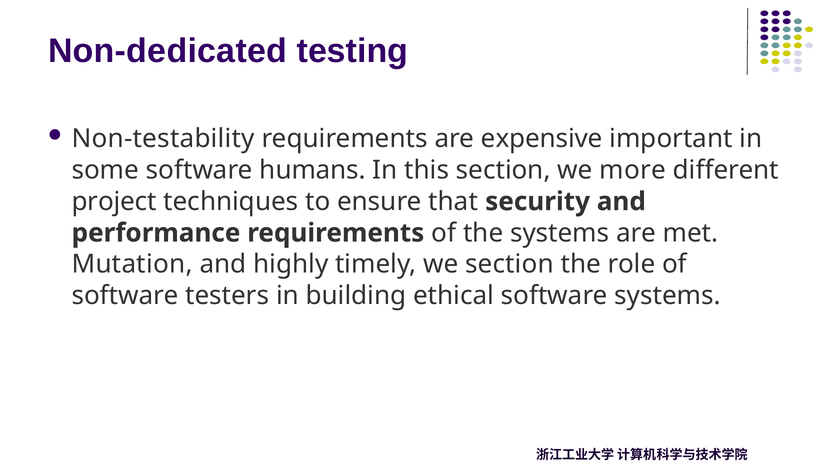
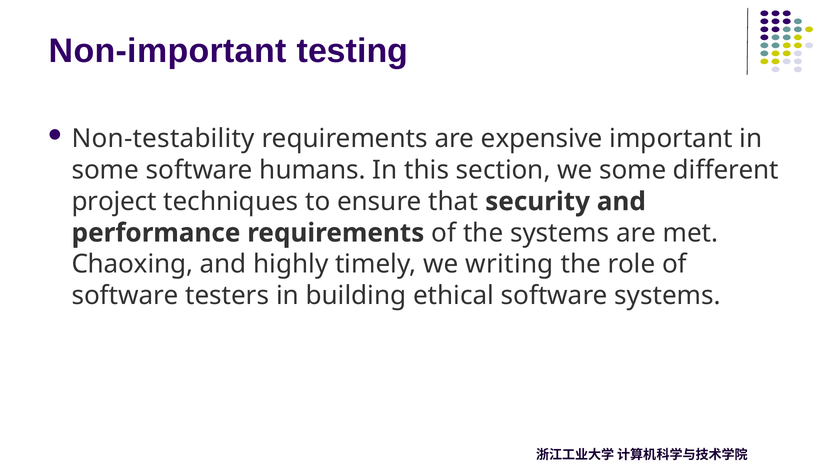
Non-dedicated: Non-dedicated -> Non-important (168, 51)
we more: more -> some (633, 170)
Mutation: Mutation -> Chaoxing (132, 264)
we section: section -> writing (509, 264)
